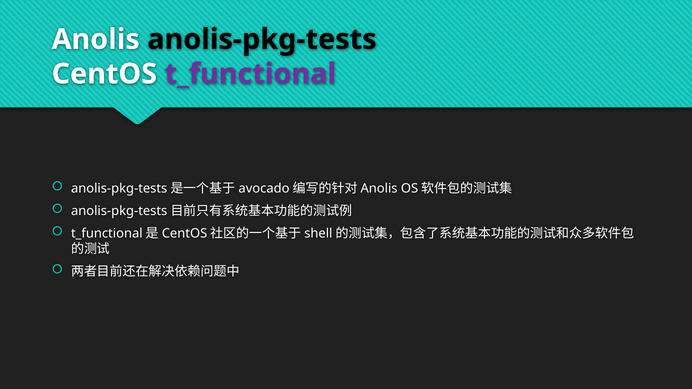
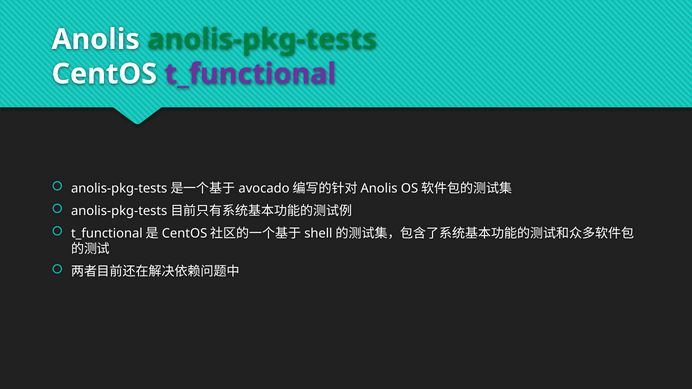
anolis-pkg-tests colour: black -> green (262, 39)
